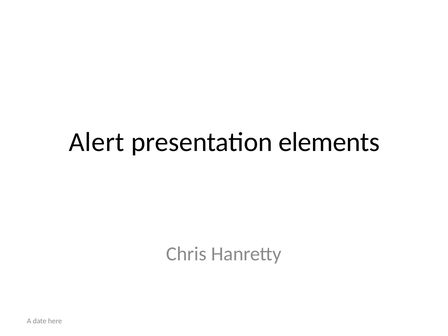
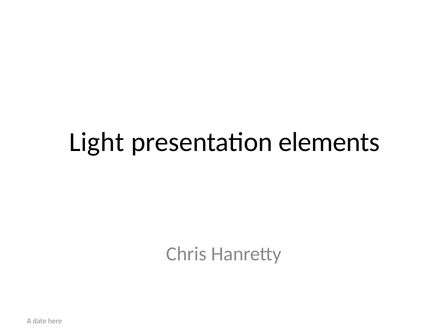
Alert: Alert -> Light (97, 142)
